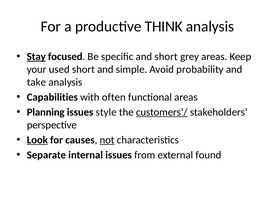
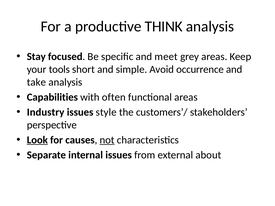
Stay underline: present -> none (36, 57)
and short: short -> meet (166, 57)
used: used -> tools (59, 70)
probability: probability -> occurrence (200, 70)
Planning: Planning -> Industry (46, 112)
customers’/ underline: present -> none (162, 112)
found: found -> about (208, 155)
